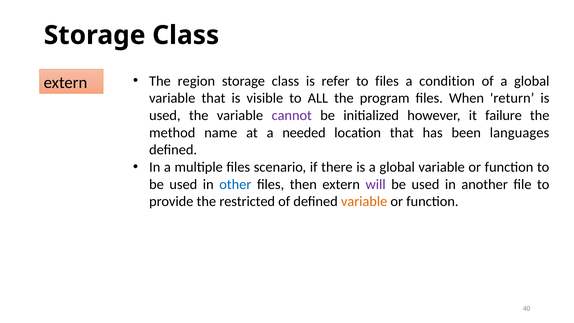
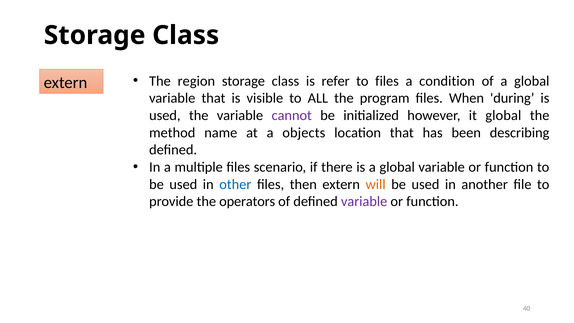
return: return -> during (512, 98)
it failure: failure -> global (503, 115)
needed: needed -> objects (304, 133)
languages: languages -> describing (520, 133)
will colour: purple -> orange (376, 184)
restricted: restricted -> operators (247, 201)
variable colour: orange -> purple (364, 201)
